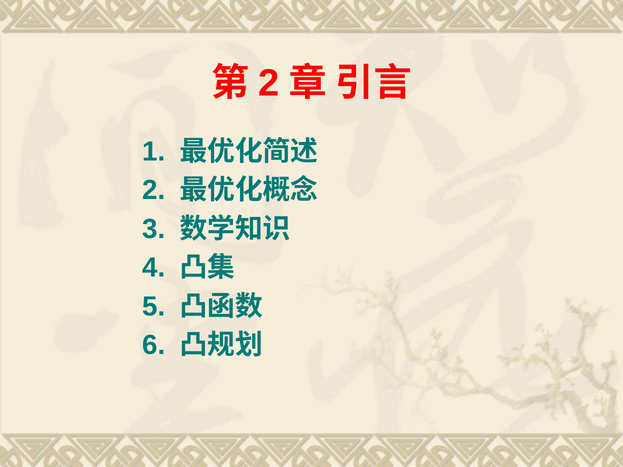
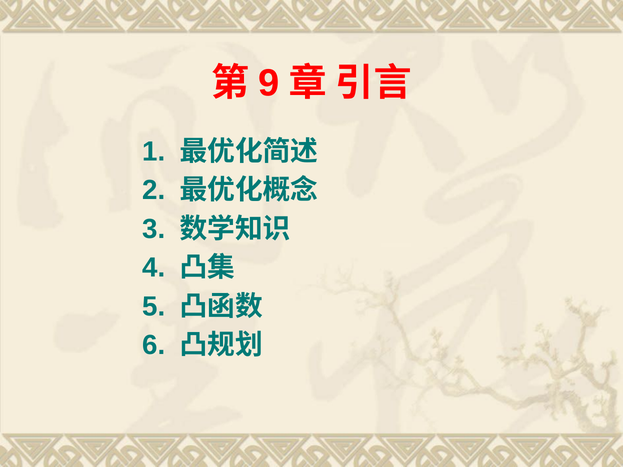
2: 2 -> 9 (269, 83)
